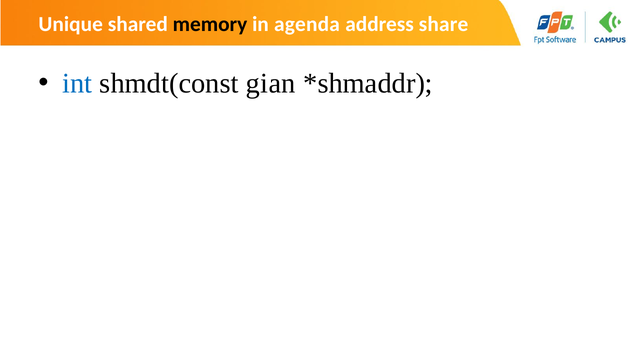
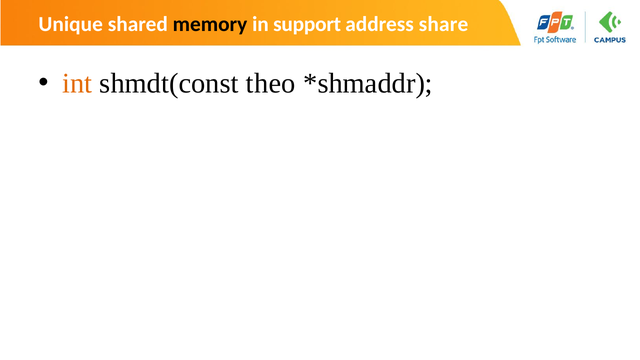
agenda: agenda -> support (307, 24)
int colour: blue -> orange (77, 83)
gian: gian -> theo (271, 83)
